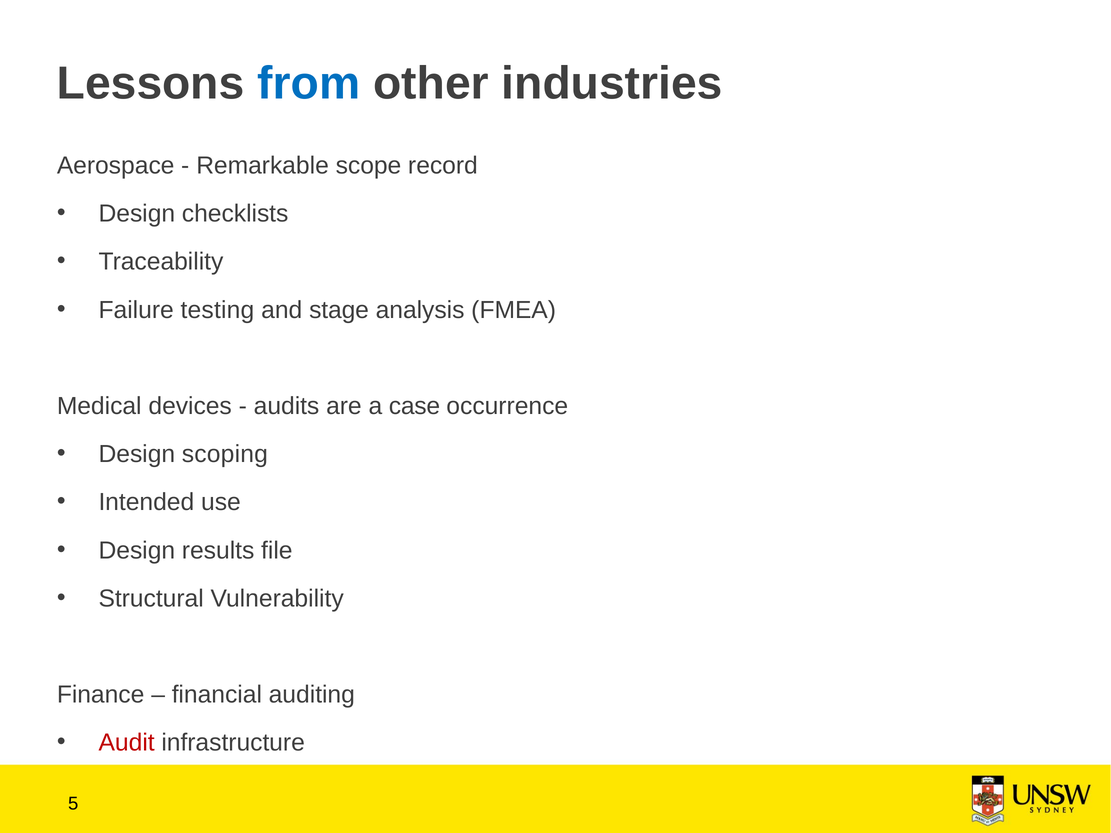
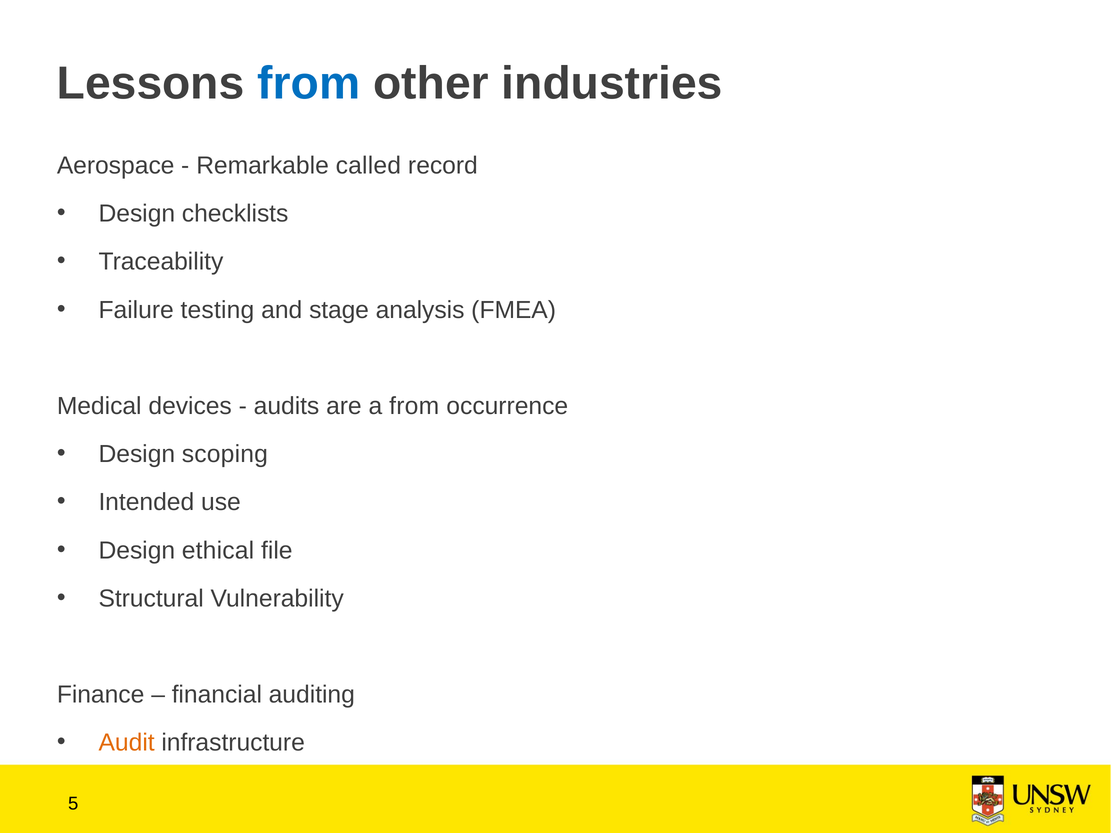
scope: scope -> called (368, 166)
a case: case -> from (414, 406)
results: results -> ethical (218, 551)
Audit colour: red -> orange (127, 743)
